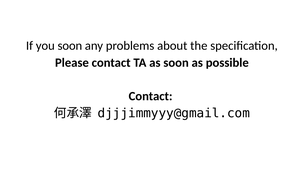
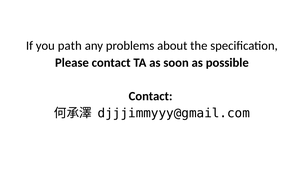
you soon: soon -> path (70, 46)
